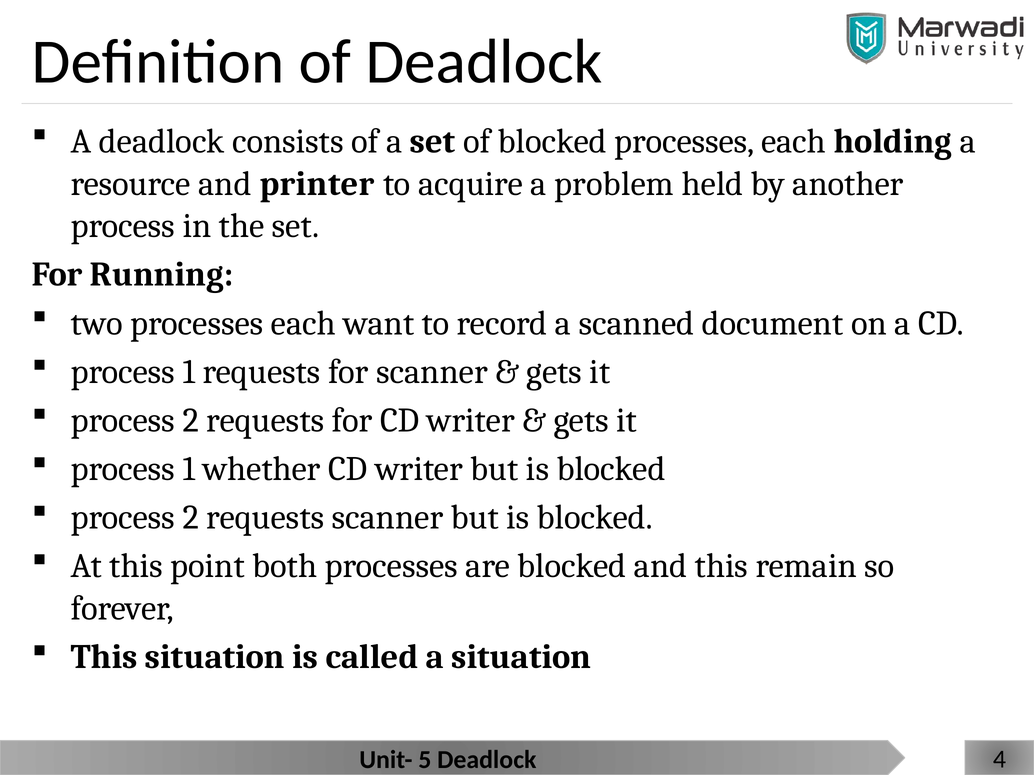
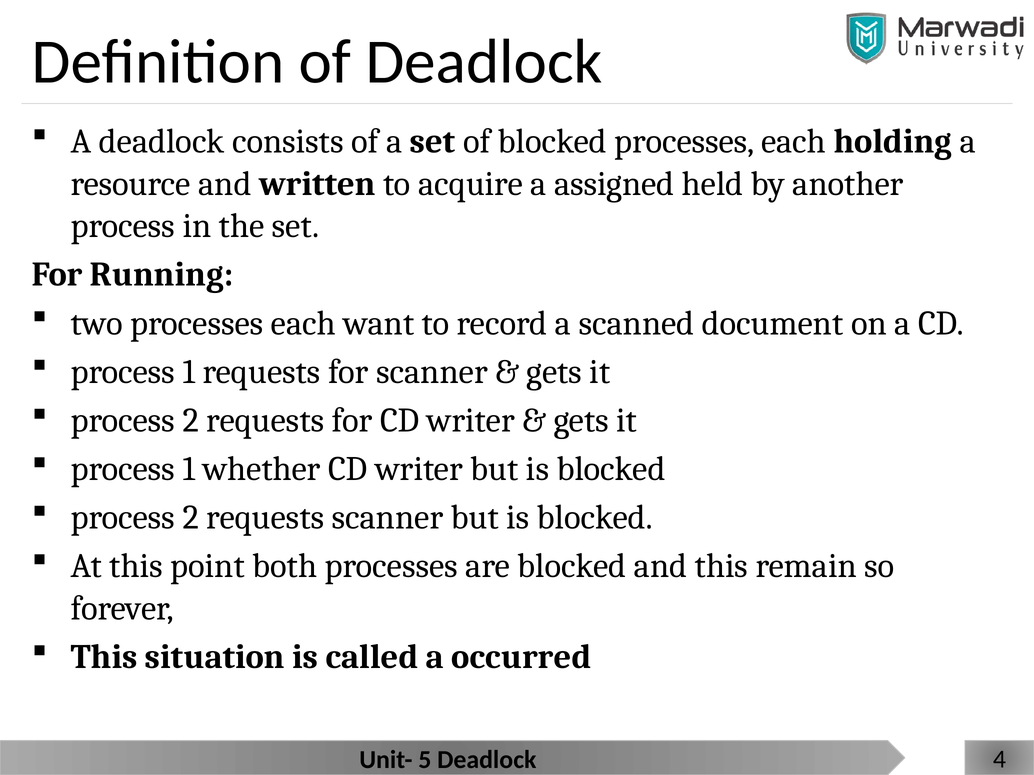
printer: printer -> written (317, 184)
problem: problem -> assigned (614, 184)
a situation: situation -> occurred (521, 657)
